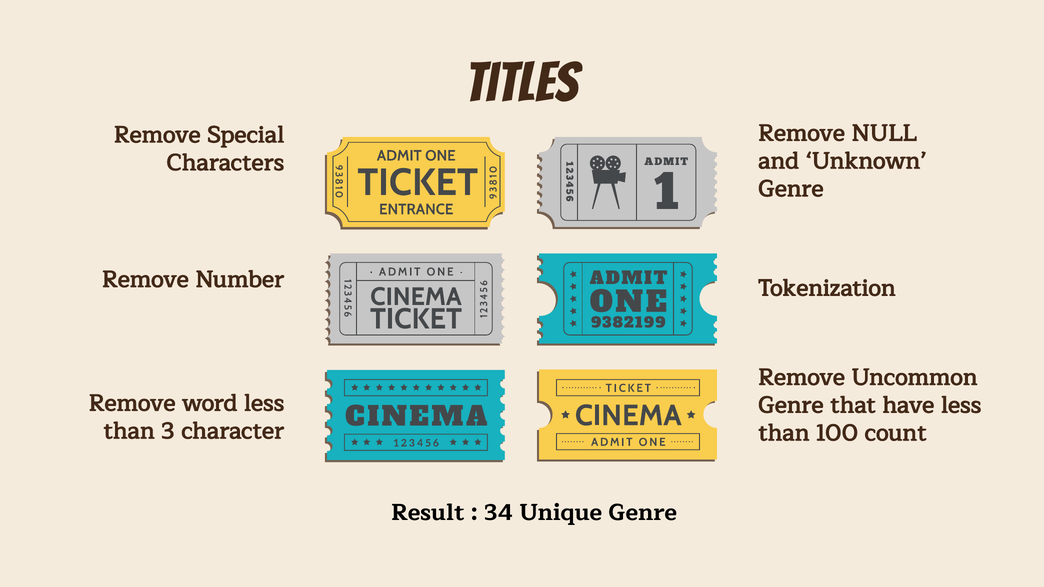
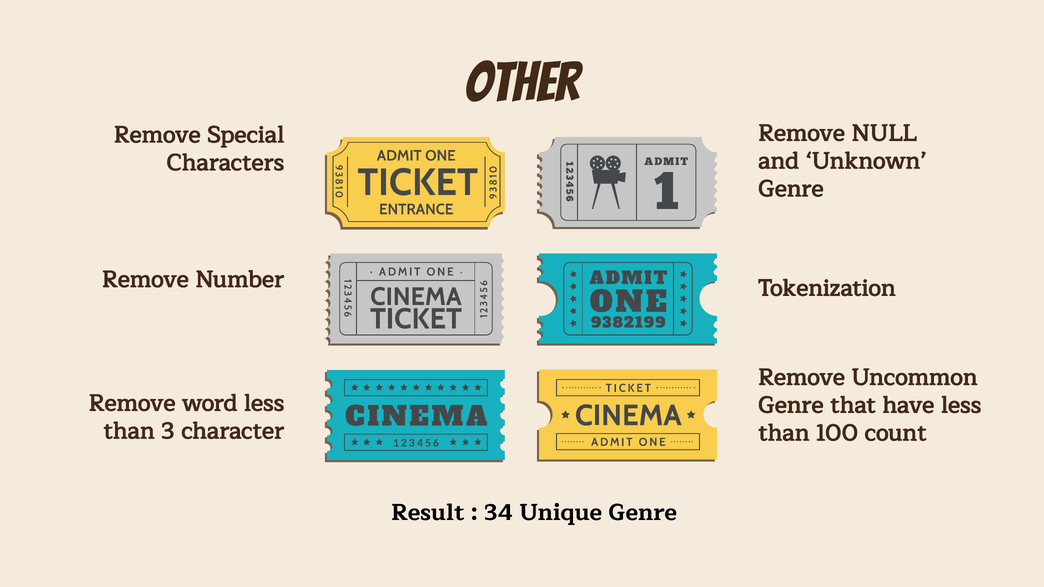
titles: titles -> other (522, 84)
